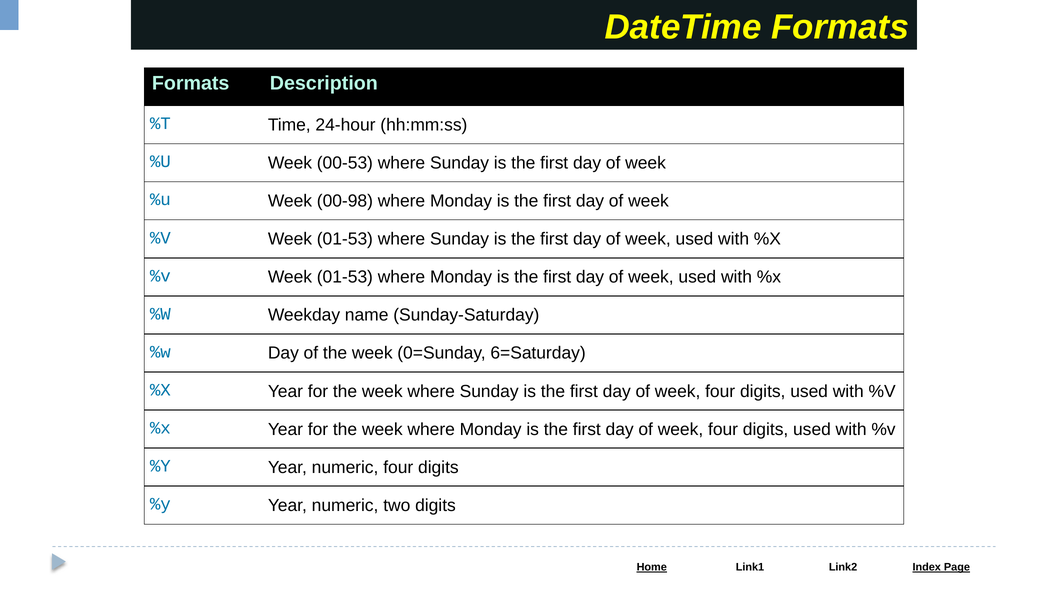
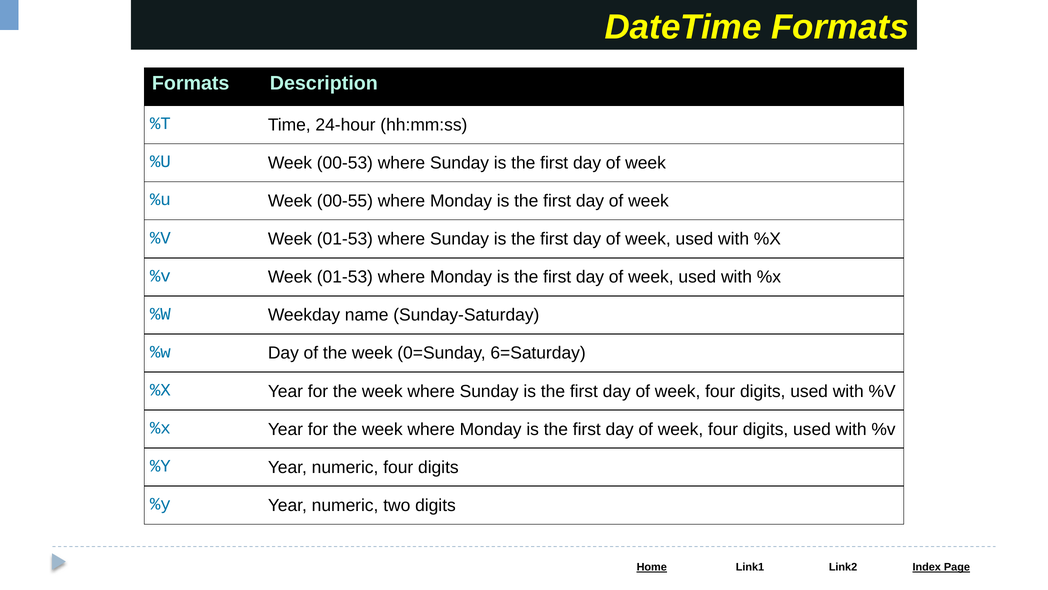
00-98: 00-98 -> 00-55 (345, 201)
